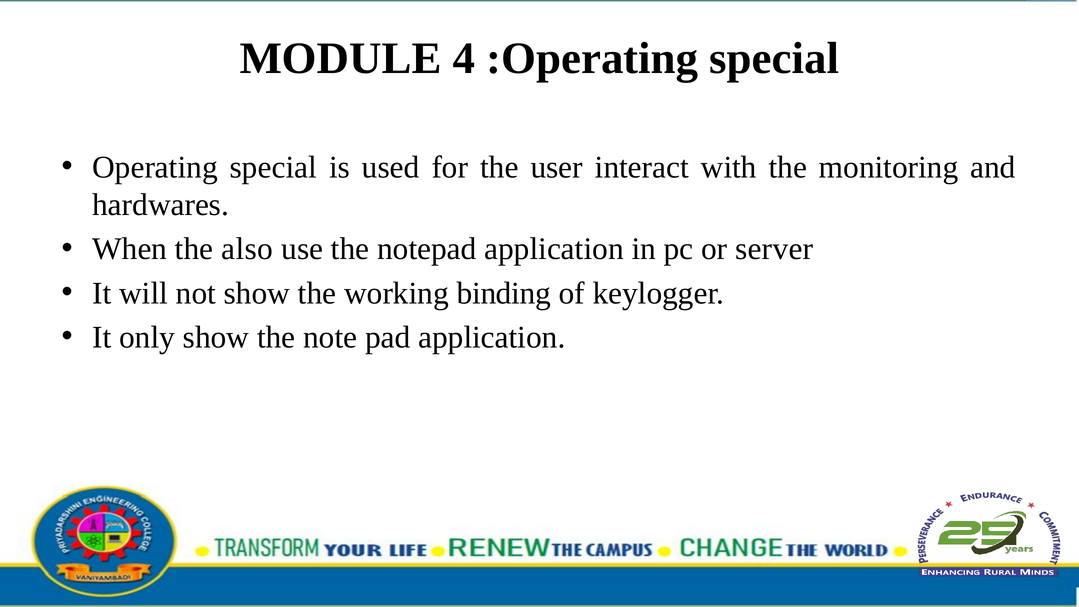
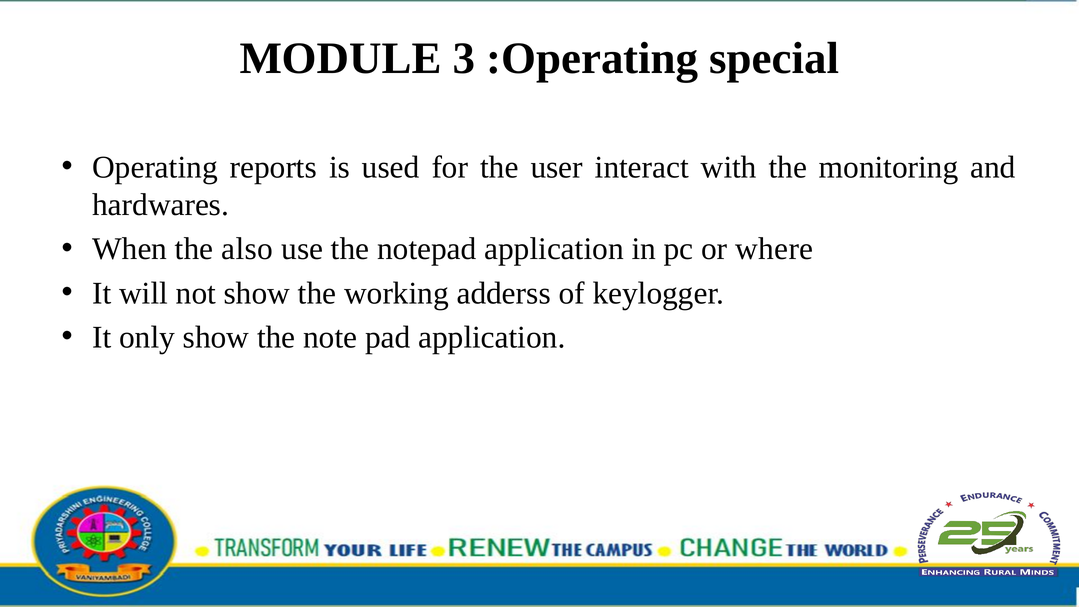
4: 4 -> 3 (464, 58)
Operating special: special -> reports (273, 167)
server: server -> where (774, 249)
binding: binding -> adderss (504, 293)
